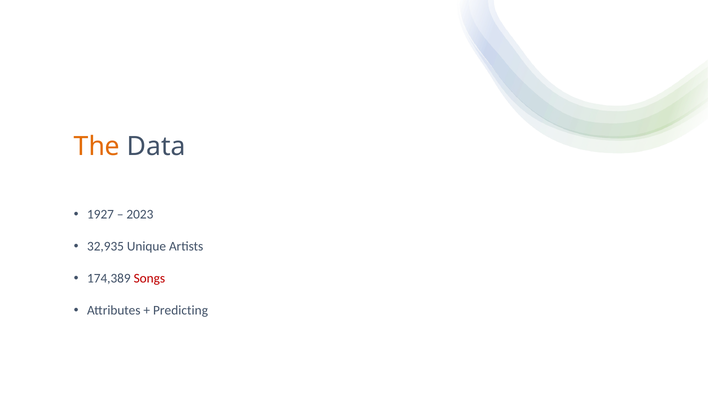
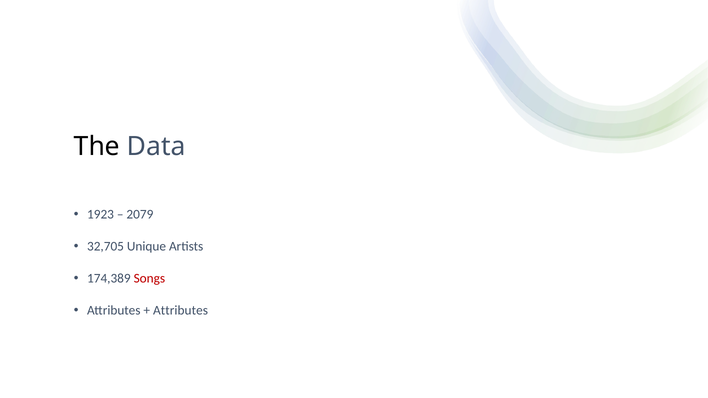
The colour: orange -> black (97, 147)
1927: 1927 -> 1923 (101, 214)
2023: 2023 -> 2079 (140, 214)
32,935: 32,935 -> 32,705 (106, 246)
Predicting: Predicting -> Attributes (181, 311)
